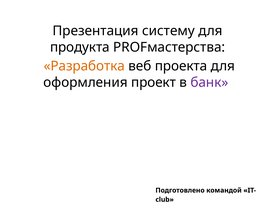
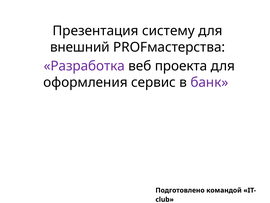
продукта: продукта -> внешний (80, 47)
Разработка colour: orange -> purple (84, 66)
проект: проект -> сервис (154, 82)
